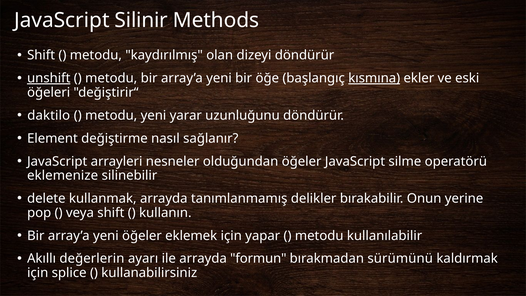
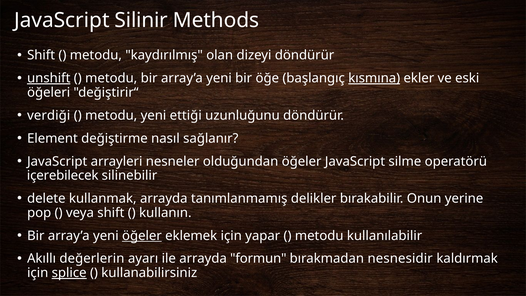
daktilo: daktilo -> verdiği (49, 115)
yarar: yarar -> ettiği (186, 115)
eklemenize: eklemenize -> içerebilecek (63, 175)
öğeler underline: none -> present (142, 236)
sürümünü: sürümünü -> nesnesidir (400, 259)
splice underline: none -> present (69, 273)
